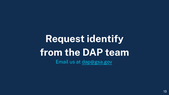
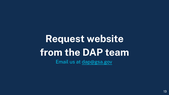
identify: identify -> website (105, 39)
